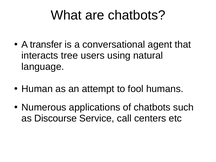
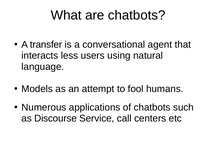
tree: tree -> less (70, 56)
Human: Human -> Models (37, 89)
